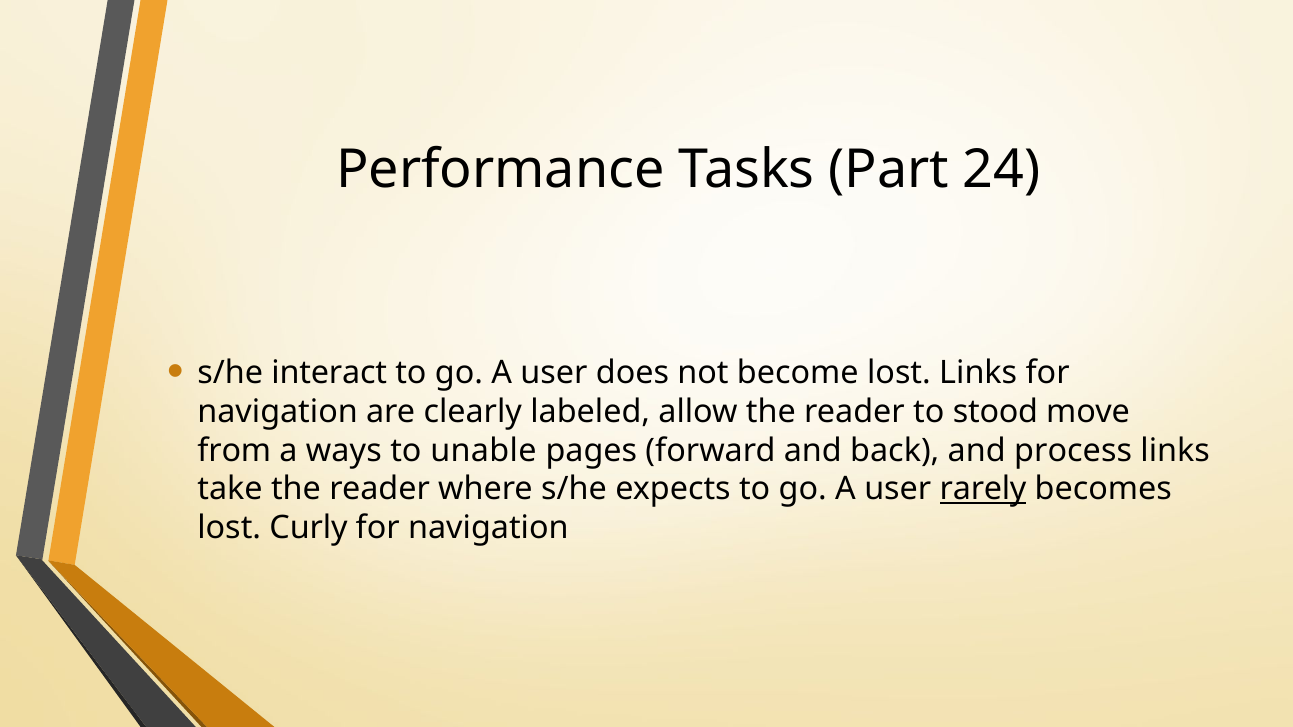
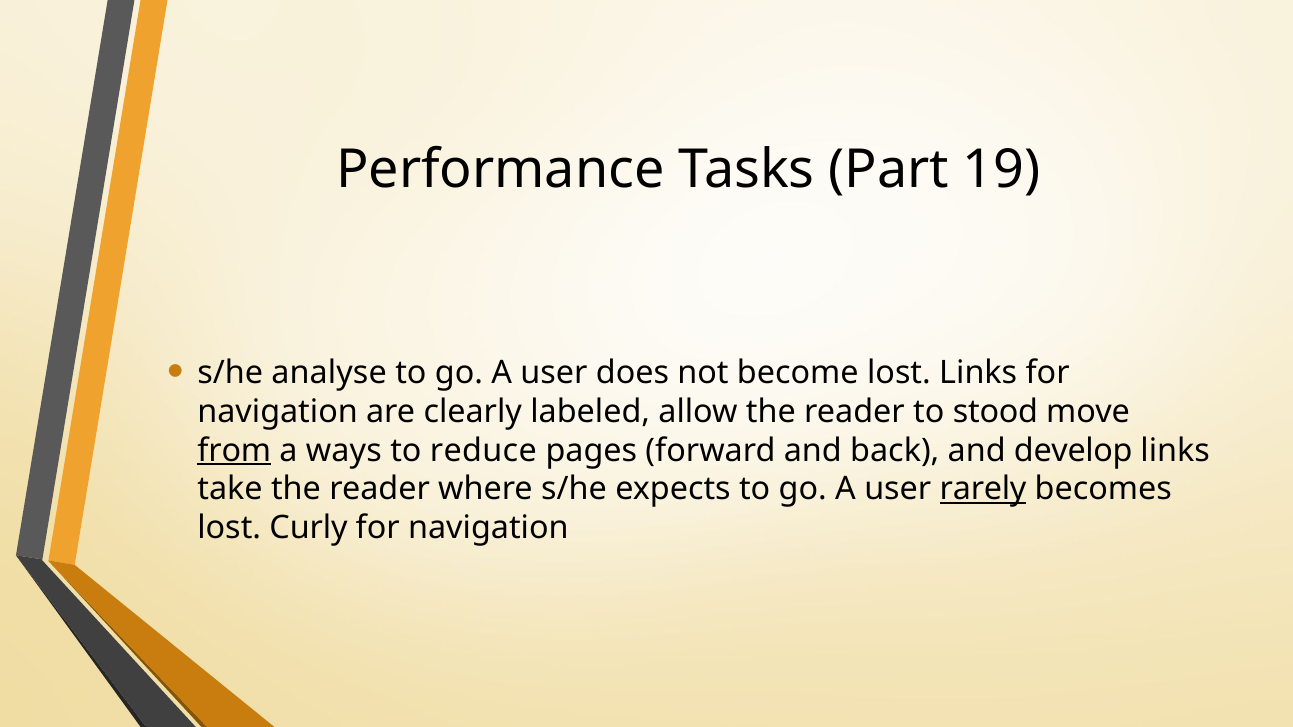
24: 24 -> 19 (1002, 169)
interact: interact -> analyse (329, 373)
from underline: none -> present (234, 451)
unable: unable -> reduce (483, 451)
process: process -> develop (1073, 451)
